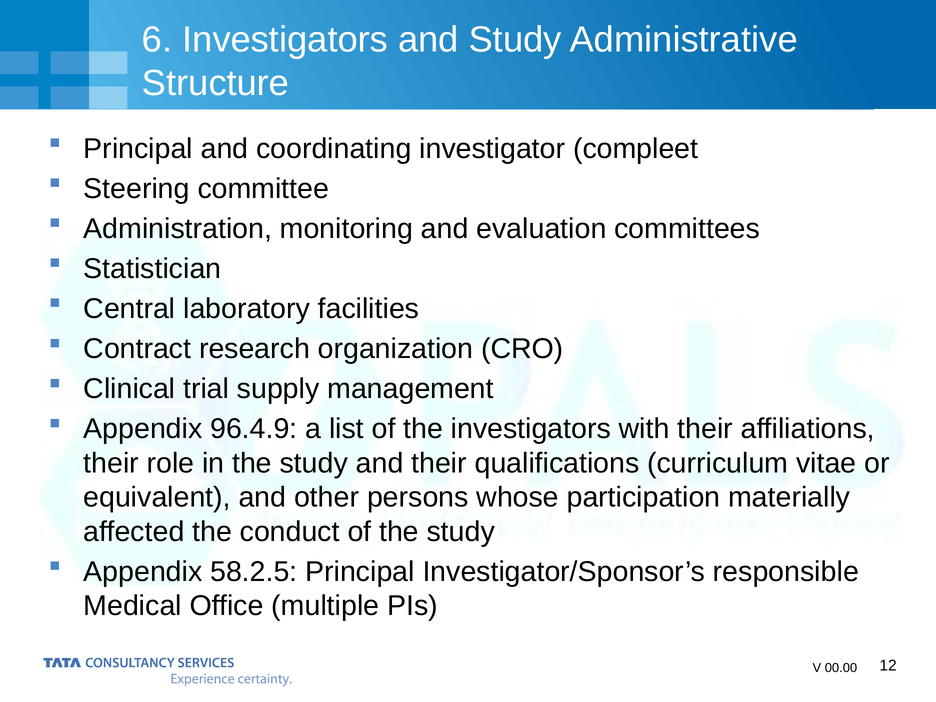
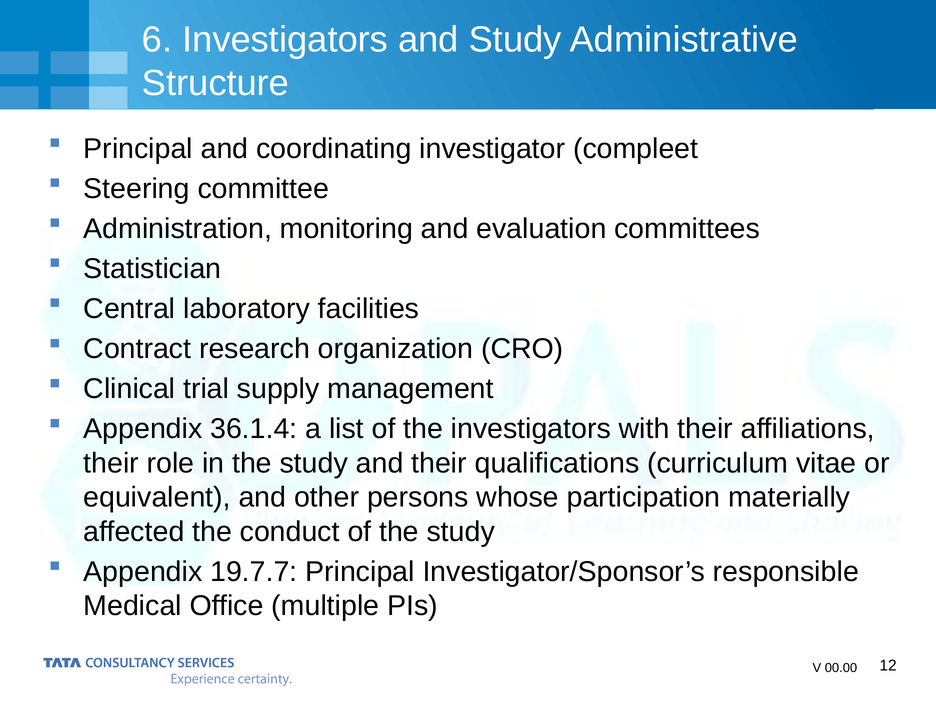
96.4.9: 96.4.9 -> 36.1.4 (254, 429)
58.2.5: 58.2.5 -> 19.7.7 (254, 572)
